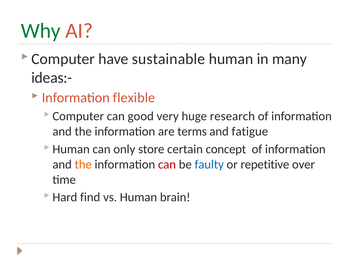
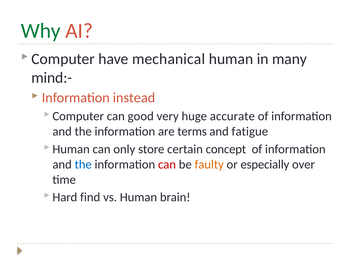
sustainable: sustainable -> mechanical (169, 59)
ideas:-: ideas:- -> mind:- (52, 78)
flexible: flexible -> instead (134, 98)
research: research -> accurate (232, 116)
the colour: orange -> blue (83, 164)
faulty colour: blue -> orange (209, 164)
repetitive: repetitive -> especially (265, 164)
